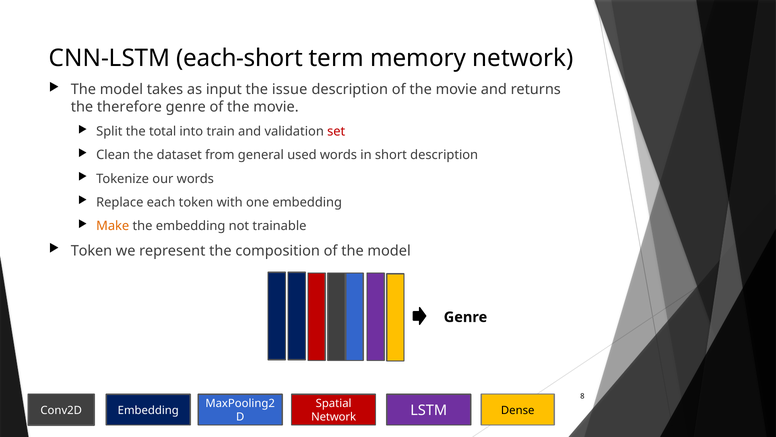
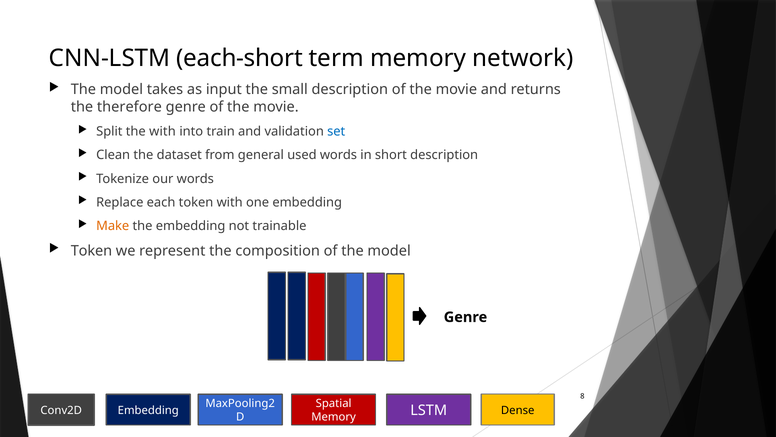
issue: issue -> small (290, 89)
the total: total -> with (162, 131)
set colour: red -> blue (336, 131)
Network: Network -> Memory (334, 417)
